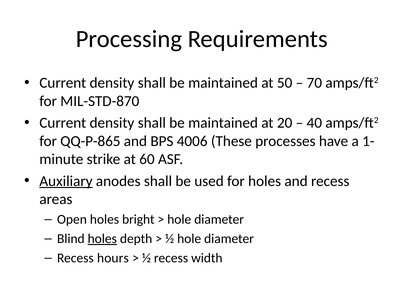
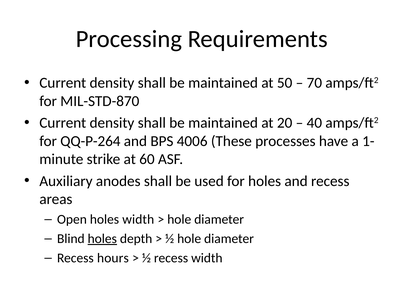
QQ-P-865: QQ-P-865 -> QQ-P-264 (90, 141)
Auxiliary underline: present -> none (66, 181)
holes bright: bright -> width (138, 219)
